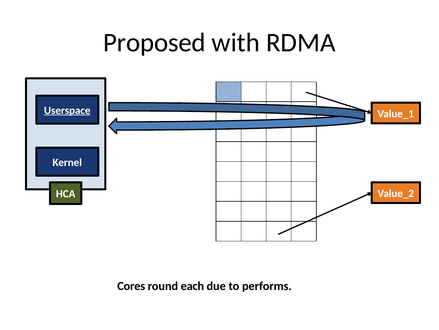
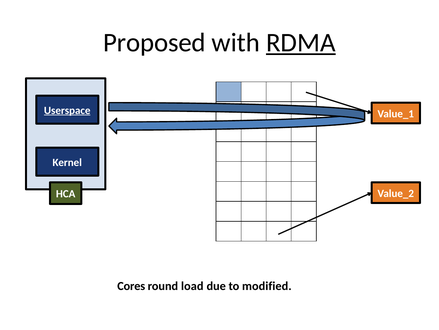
RDMA underline: none -> present (301, 42)
each: each -> load (192, 286)
performs: performs -> modified (267, 286)
